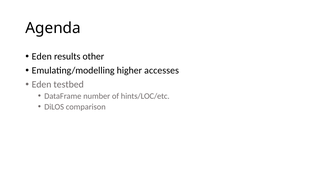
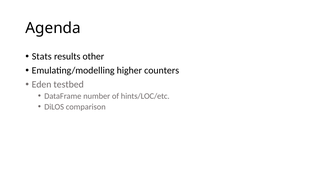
Eden: Eden -> Stats (42, 56)
accesses: accesses -> counters (162, 70)
